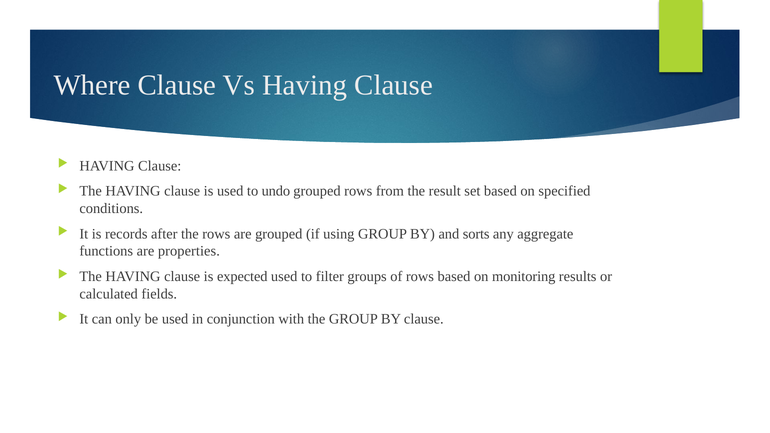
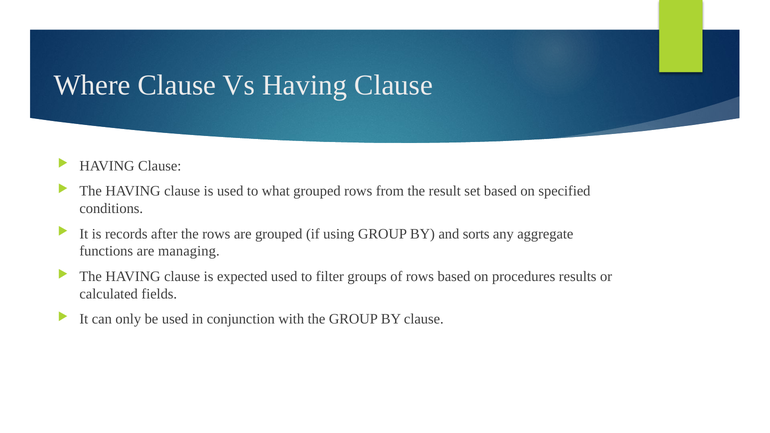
undo: undo -> what (276, 191)
properties: properties -> managing (189, 251)
monitoring: monitoring -> procedures (524, 277)
